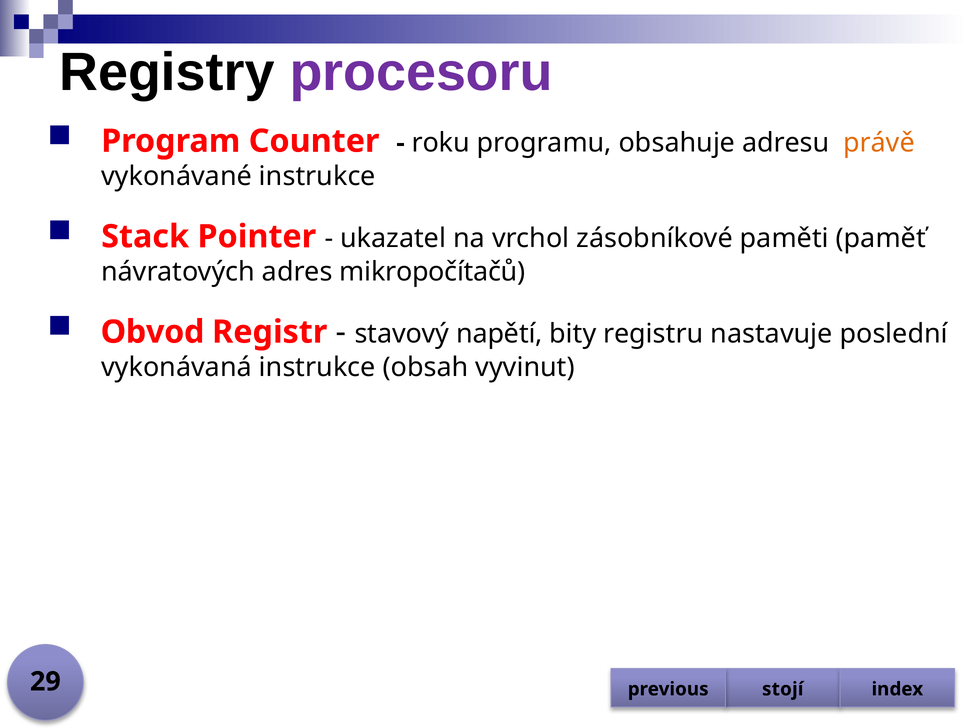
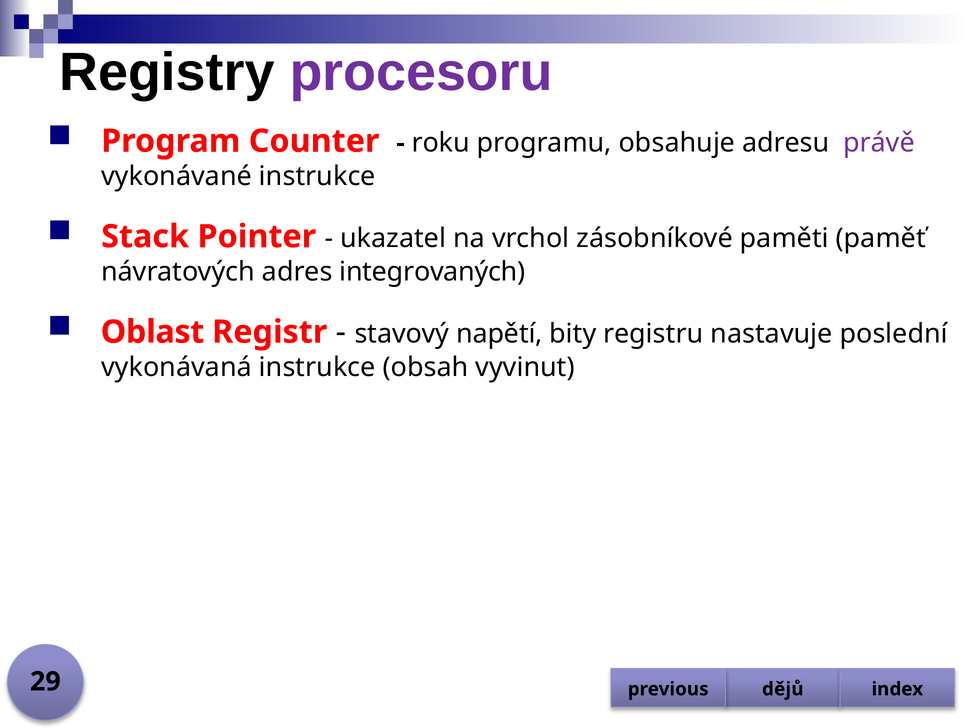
právě colour: orange -> purple (879, 143)
mikropočítačů: mikropočítačů -> integrovaných (432, 272)
Obvod: Obvod -> Oblast (153, 332)
stojí: stojí -> dějů (783, 689)
